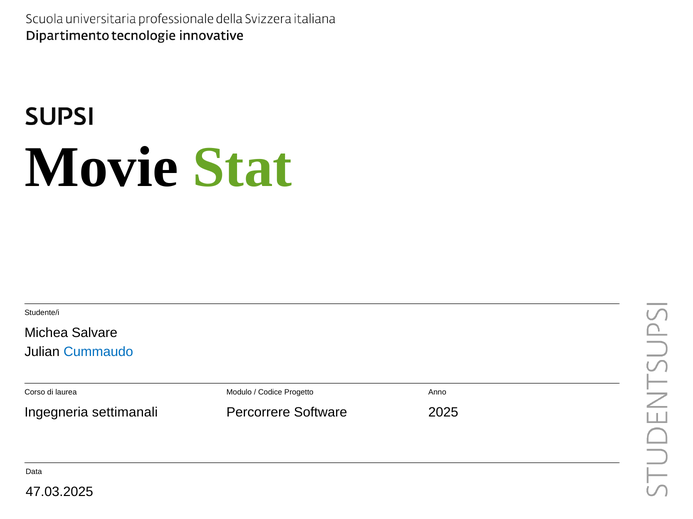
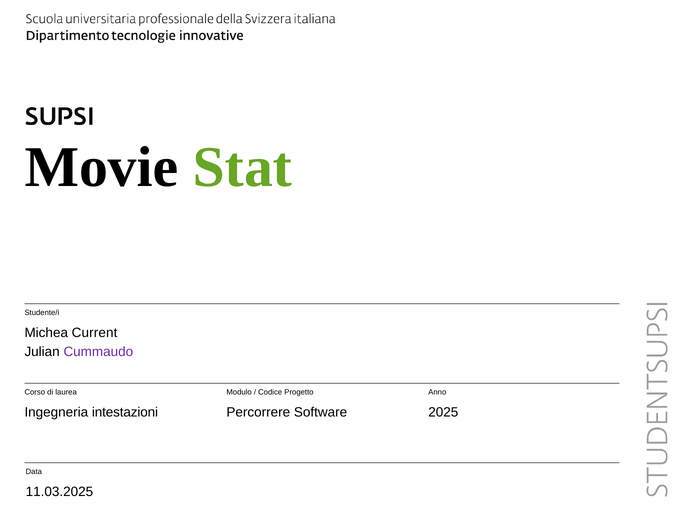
Salvare: Salvare -> Current (95, 333)
Cummaudo colour: blue -> purple (98, 352)
settimanali: settimanali -> intestazioni (125, 413)
47.03.2025: 47.03.2025 -> 11.03.2025 (59, 493)
